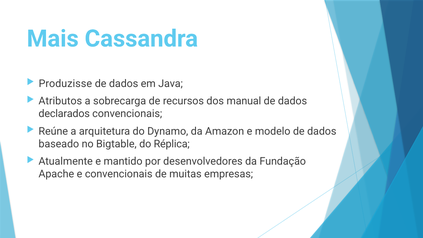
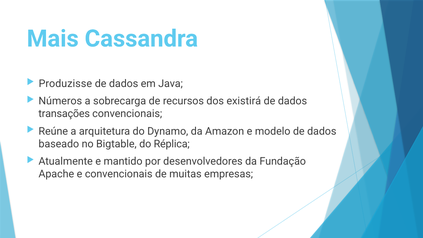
Atributos: Atributos -> Números (60, 101)
manual: manual -> existirá (244, 101)
declarados: declarados -> transações (64, 114)
